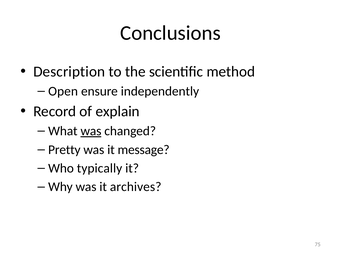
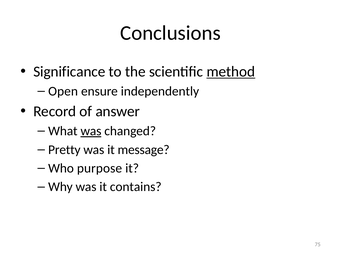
Description: Description -> Significance (69, 72)
method underline: none -> present (231, 72)
explain: explain -> answer (118, 111)
typically: typically -> purpose (100, 168)
archives: archives -> contains (136, 187)
